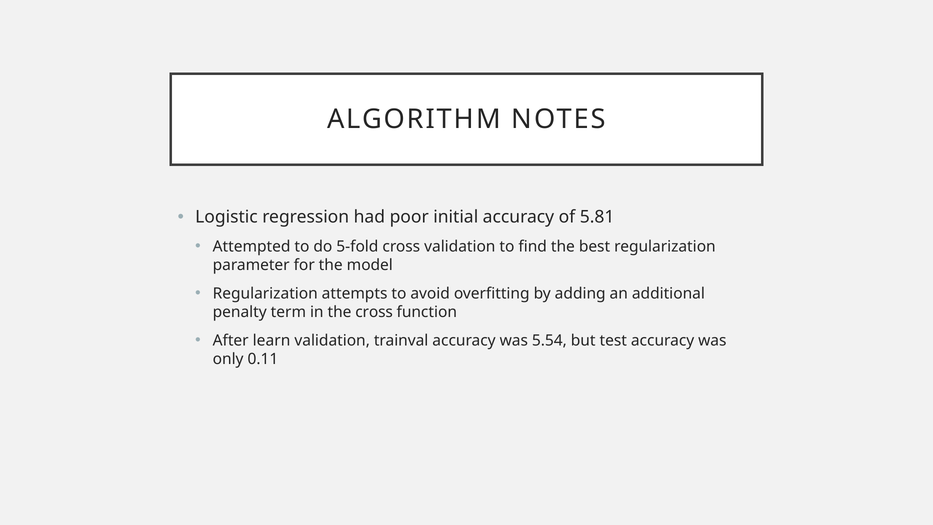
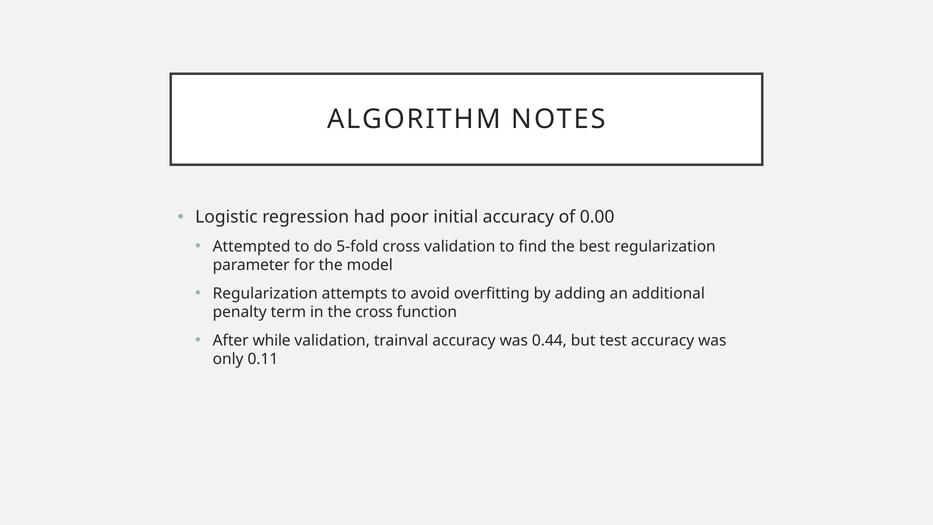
5.81: 5.81 -> 0.00 (597, 217)
learn: learn -> while (272, 341)
5.54: 5.54 -> 0.44 (549, 341)
